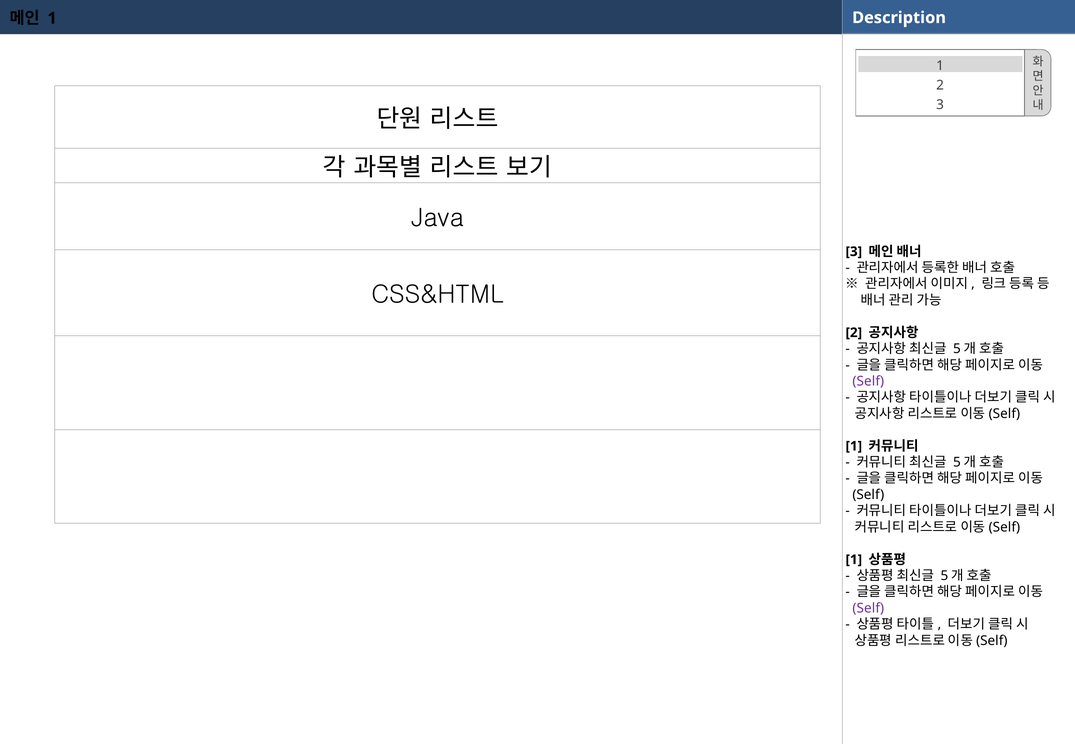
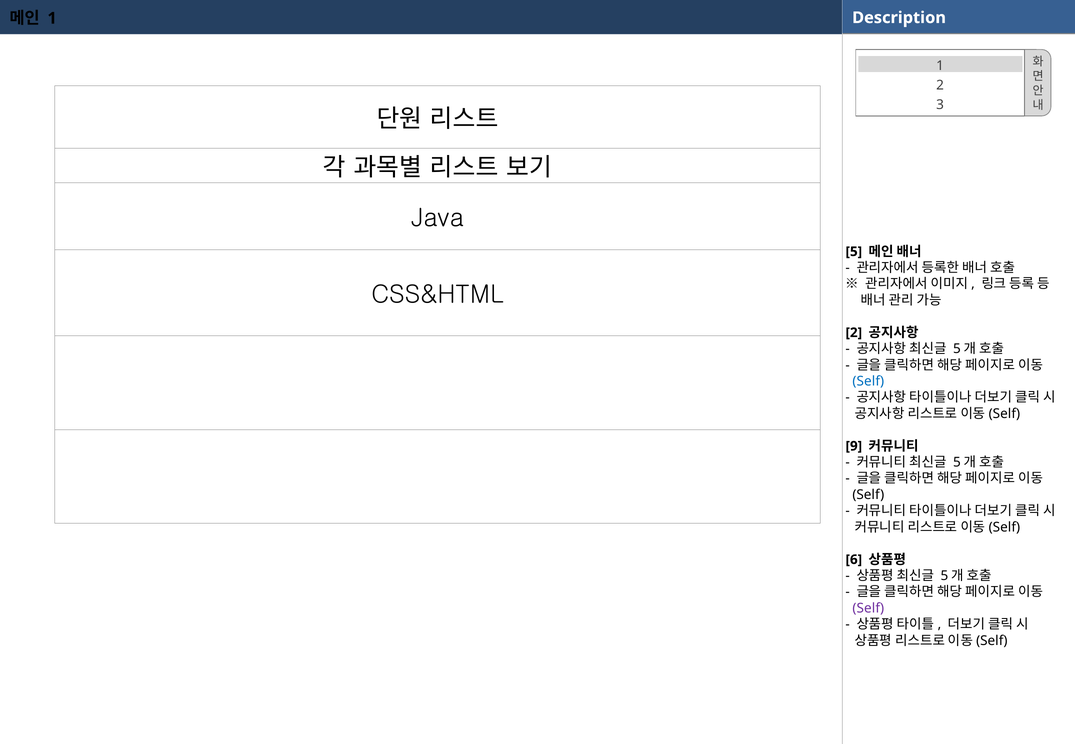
3: 3 -> 5 (854, 252)
Self colour: purple -> blue (868, 381)
1: 1 -> 9 (854, 446)
1: 1 -> 6 (854, 560)
